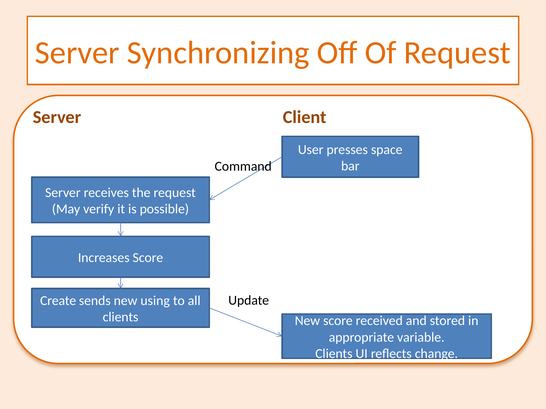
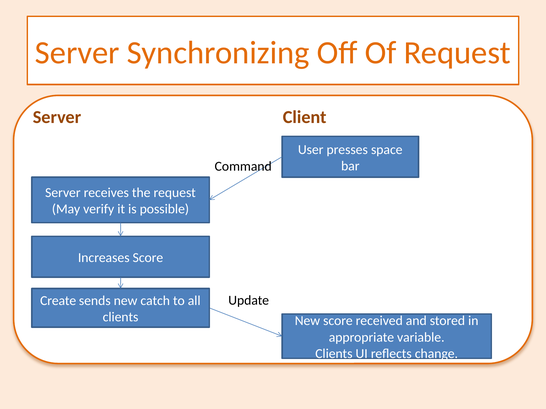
using: using -> catch (155, 301)
